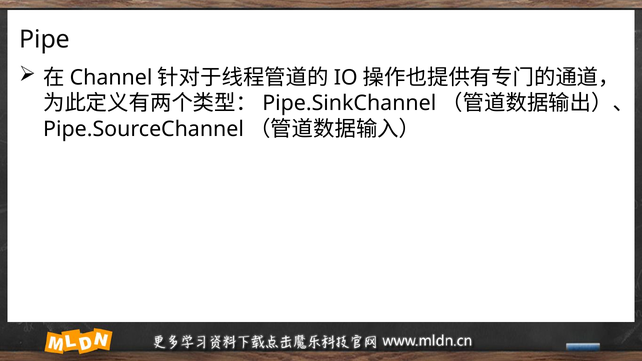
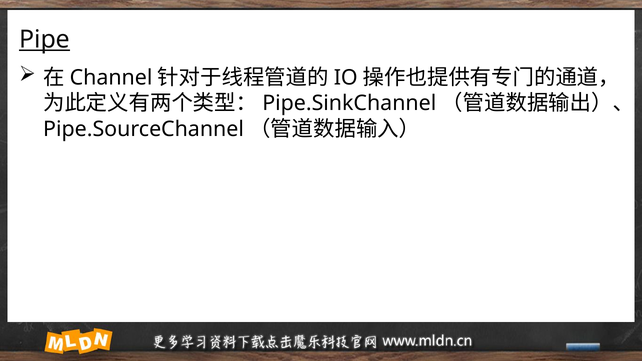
Pipe underline: none -> present (44, 39)
